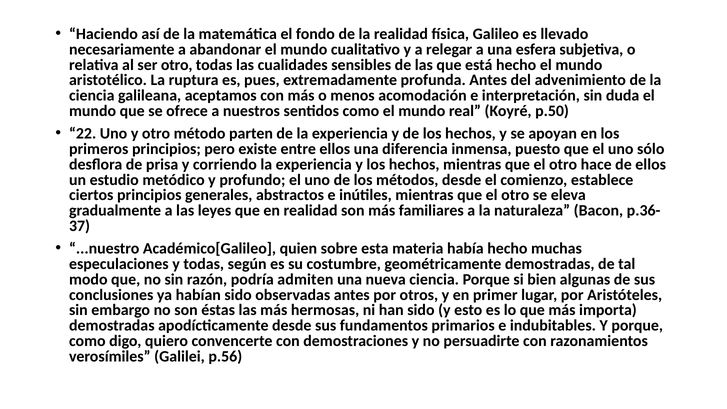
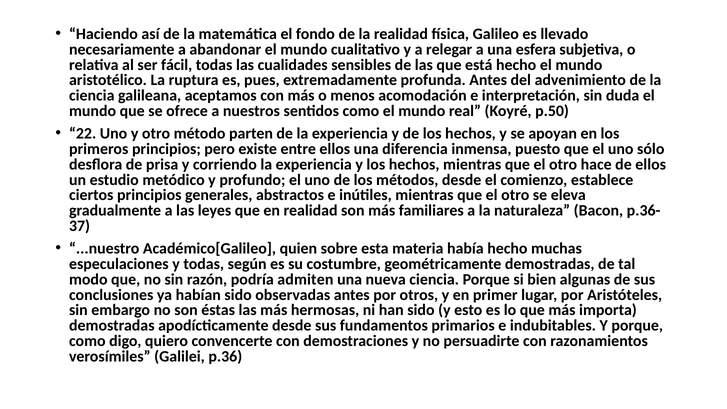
ser otro: otro -> fácil (177, 65)
p.56: p.56 -> p.36 (225, 357)
